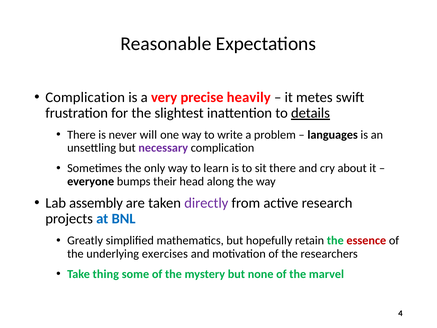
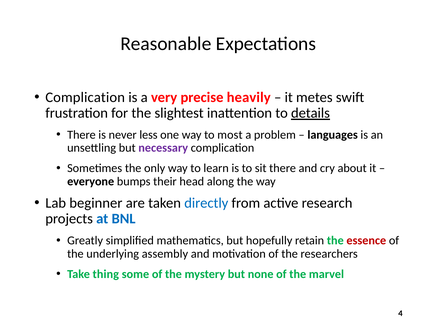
will: will -> less (148, 135)
write: write -> most (230, 135)
assembly: assembly -> beginner (96, 203)
directly colour: purple -> blue (206, 203)
exercises: exercises -> assembly (165, 253)
